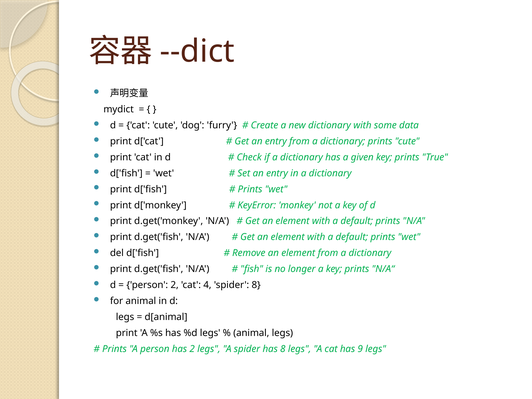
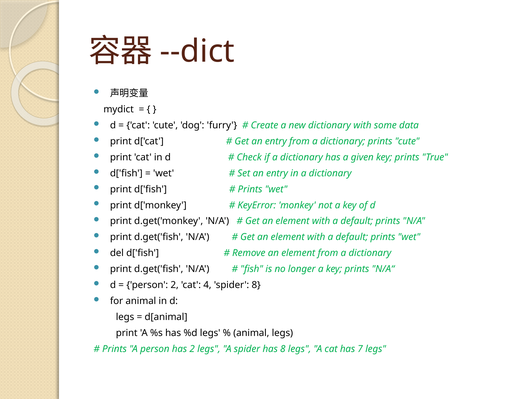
9: 9 -> 7 (360, 349)
